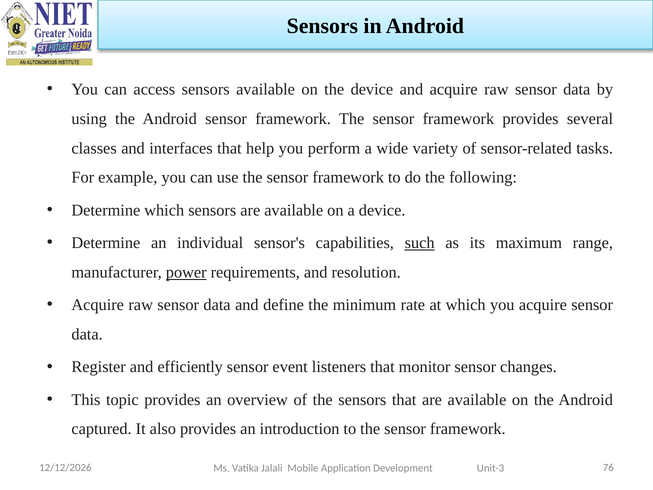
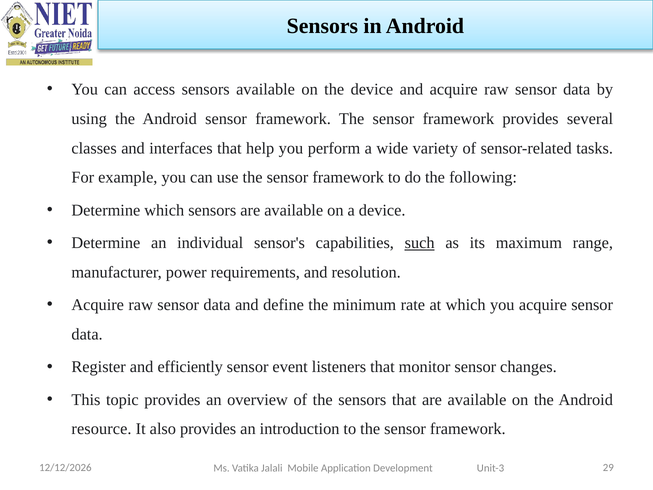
power underline: present -> none (186, 272)
captured: captured -> resource (102, 429)
76: 76 -> 29 (608, 468)
